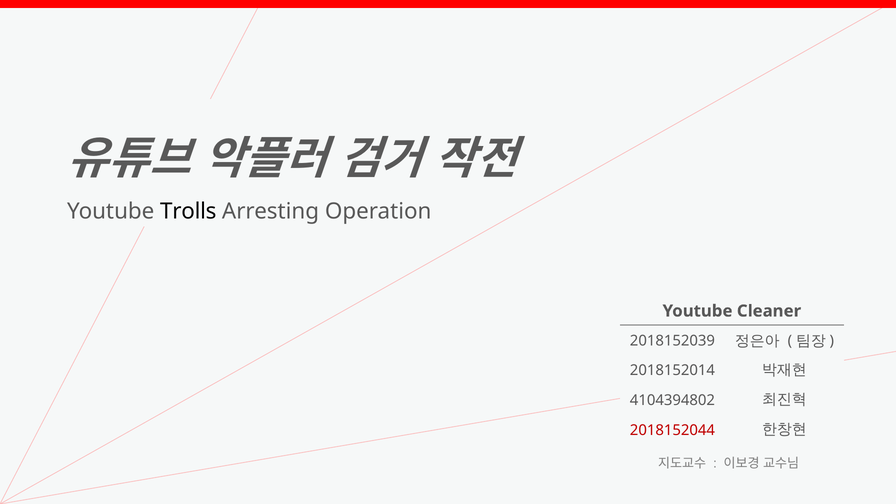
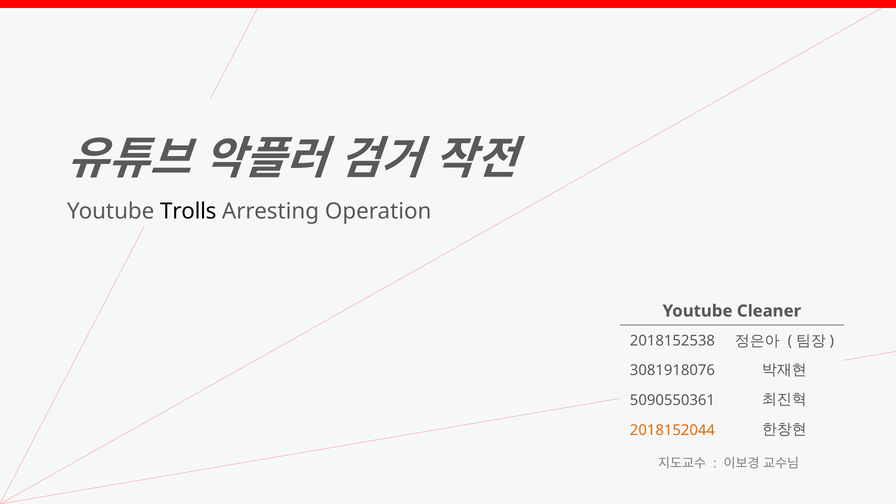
2018152039: 2018152039 -> 2018152538 (672, 341)
2018152014: 2018152014 -> 3081918076 (672, 370)
4104394802: 4104394802 -> 5090550361 (672, 400)
2018152044 colour: red -> orange (672, 430)
